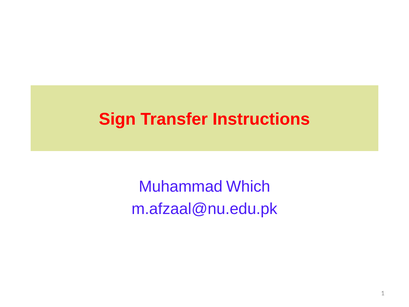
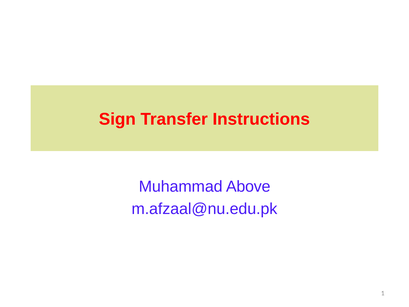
Which: Which -> Above (248, 187)
